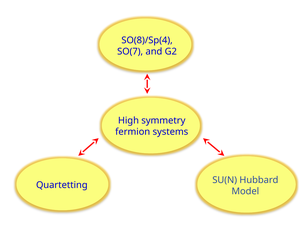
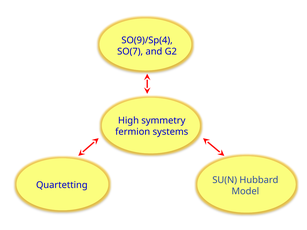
SO(8)/Sp(4: SO(8)/Sp(4 -> SO(9)/Sp(4 (147, 40)
